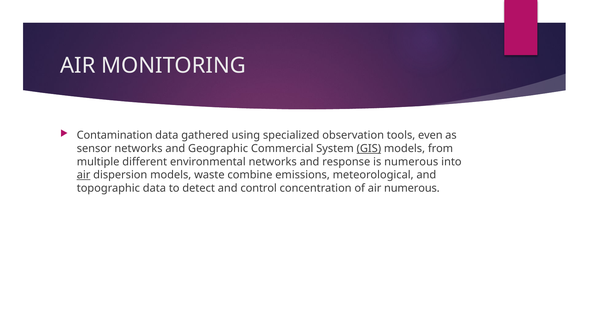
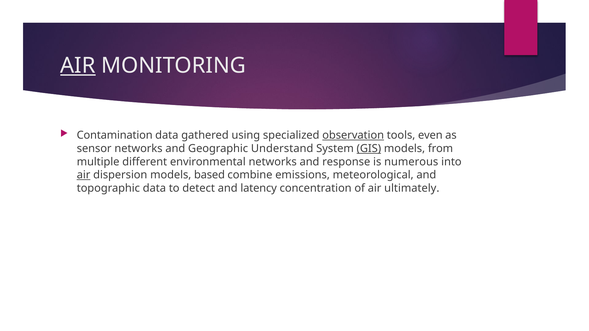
AIR underline: none -> present (78, 66)
observation underline: none -> present (353, 135)
Commercial: Commercial -> Understand (282, 149)
waste: waste -> based (209, 175)
control: control -> latency (259, 188)
air numerous: numerous -> ultimately (412, 188)
